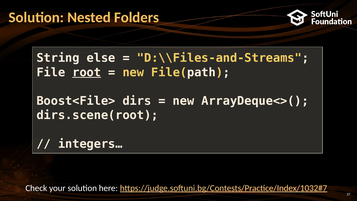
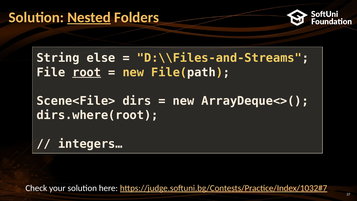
Nested underline: none -> present (89, 17)
Boost<File>: Boost<File> -> Scene<File> (76, 101)
dirs.scene(root: dirs.scene(root -> dirs.where(root (97, 115)
